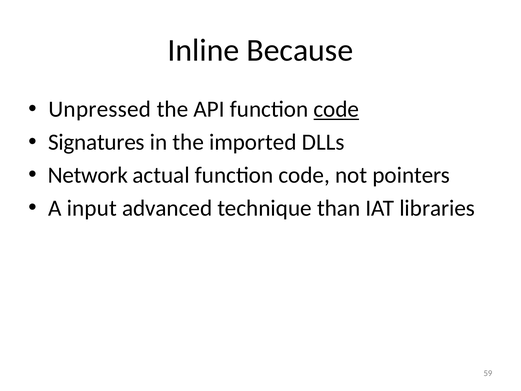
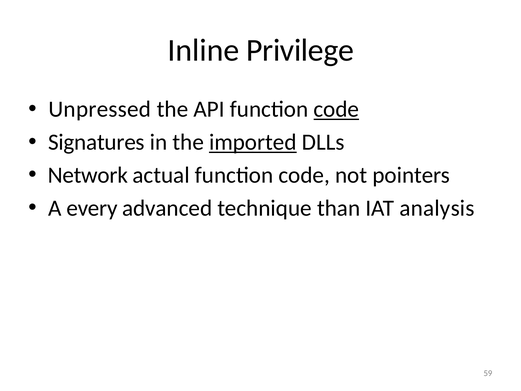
Because: Because -> Privilege (300, 50)
imported underline: none -> present (253, 142)
input: input -> every (92, 208)
libraries: libraries -> analysis (437, 208)
